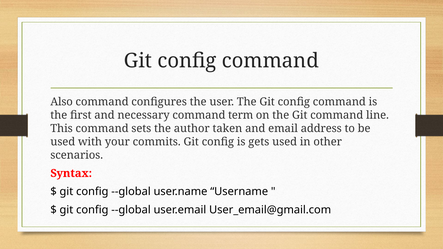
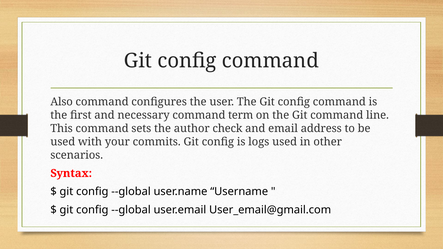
taken: taken -> check (227, 129)
gets: gets -> logs (259, 142)
